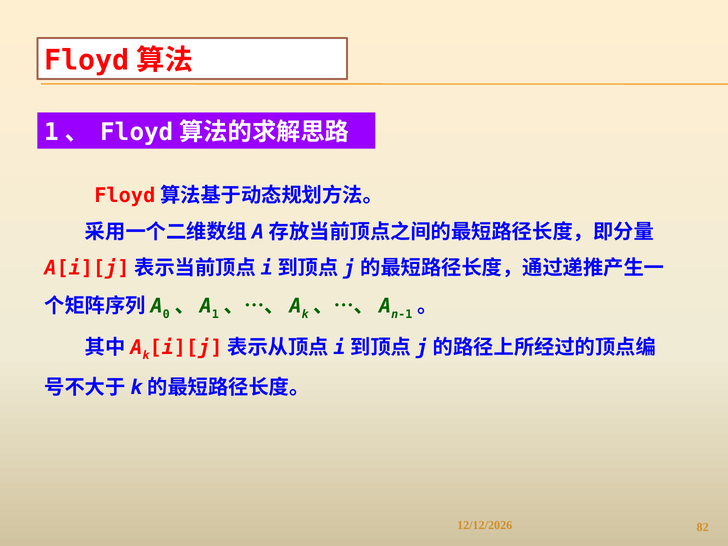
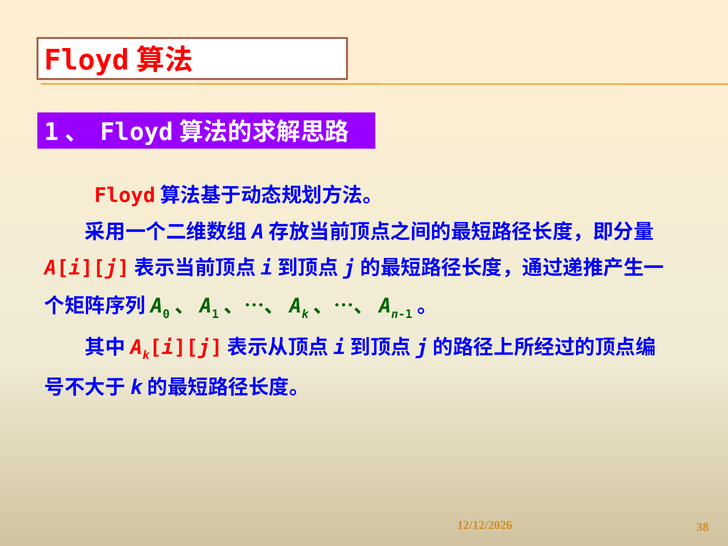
82: 82 -> 38 (703, 527)
